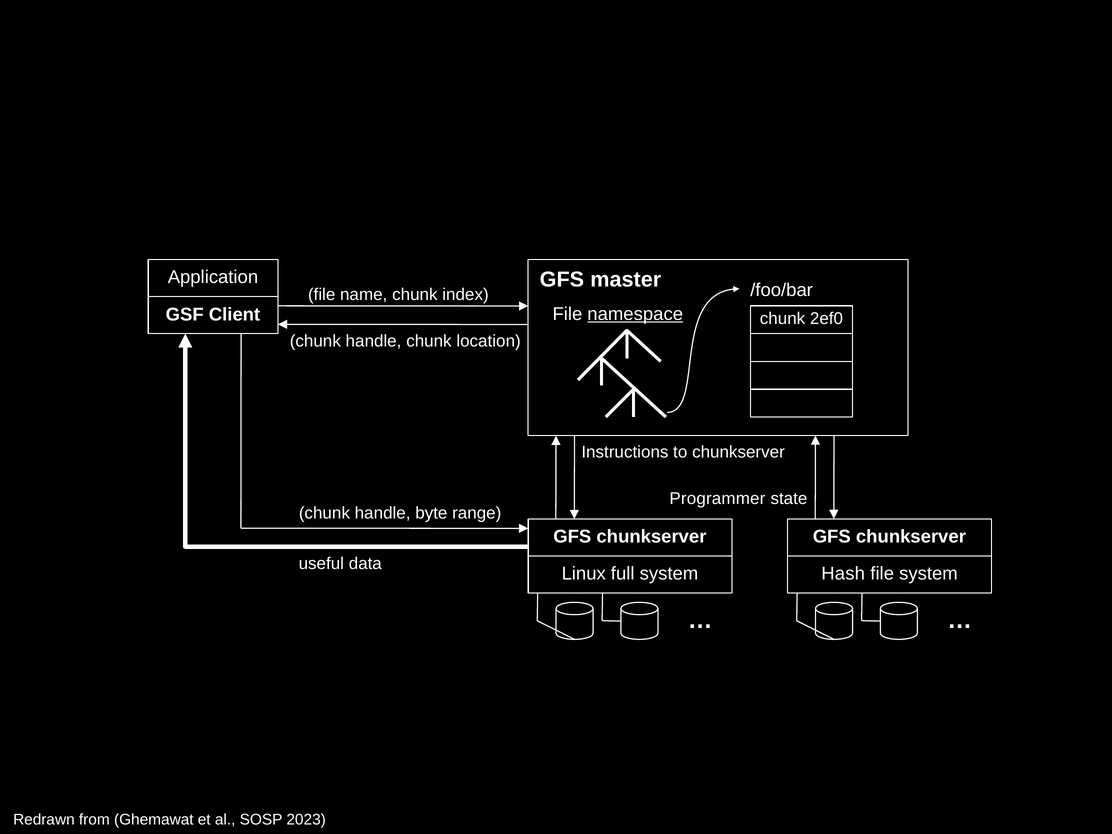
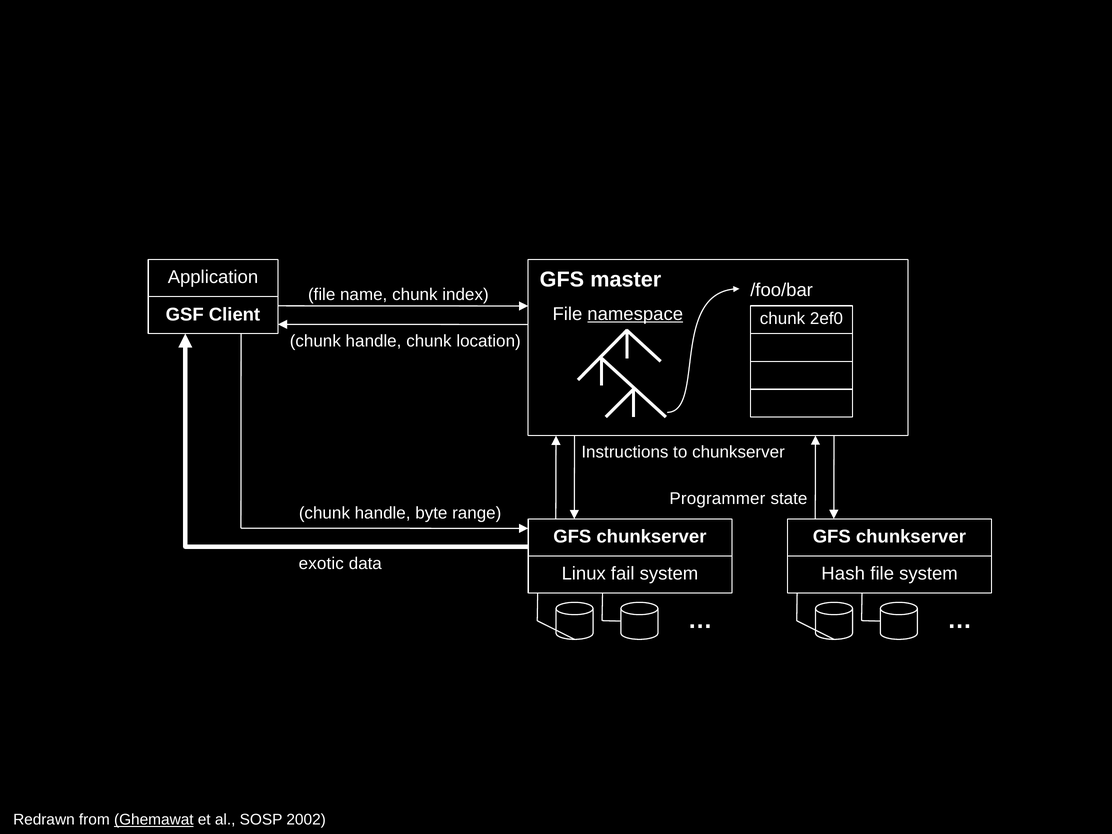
useful: useful -> exotic (321, 564)
full: full -> fail (623, 574)
Ghemawat underline: none -> present (154, 820)
2023: 2023 -> 2002 (306, 820)
